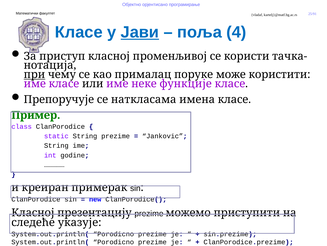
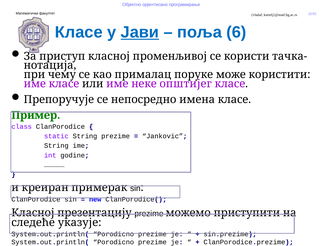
4: 4 -> 6 (236, 32)
при underline: present -> none (34, 74)
функције: функције -> општијег (186, 83)
наткласама: наткласама -> непосредно (144, 99)
